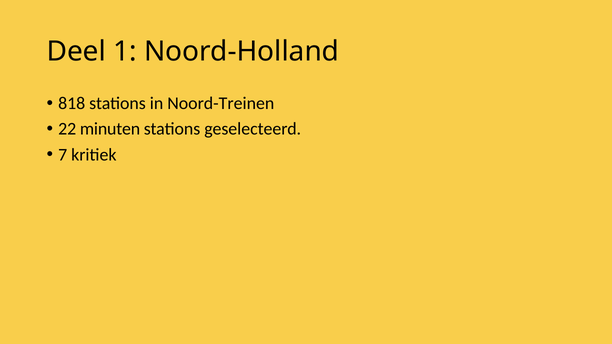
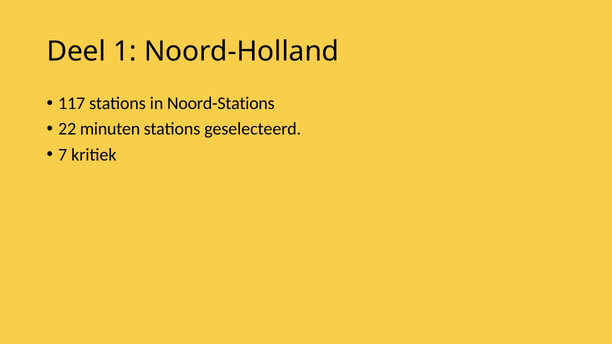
818: 818 -> 117 (72, 103)
Noord-Treinen: Noord-Treinen -> Noord-Stations (221, 103)
